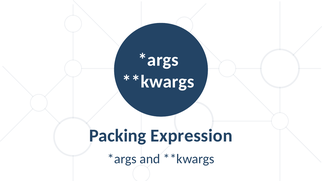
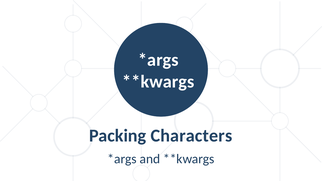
Expression: Expression -> Characters (191, 136)
